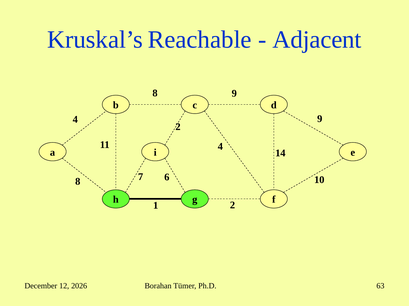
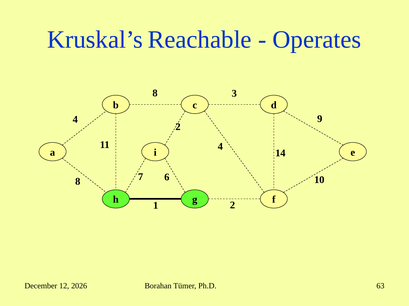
Adjacent: Adjacent -> Operates (317, 40)
8 9: 9 -> 3 (234, 94)
